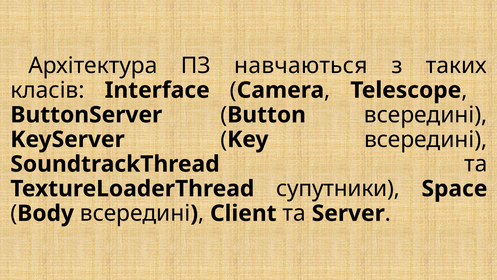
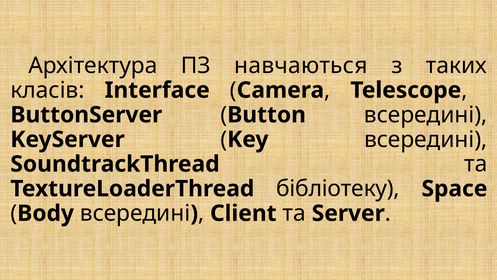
супутники: супутники -> бібліотеку (338, 188)
